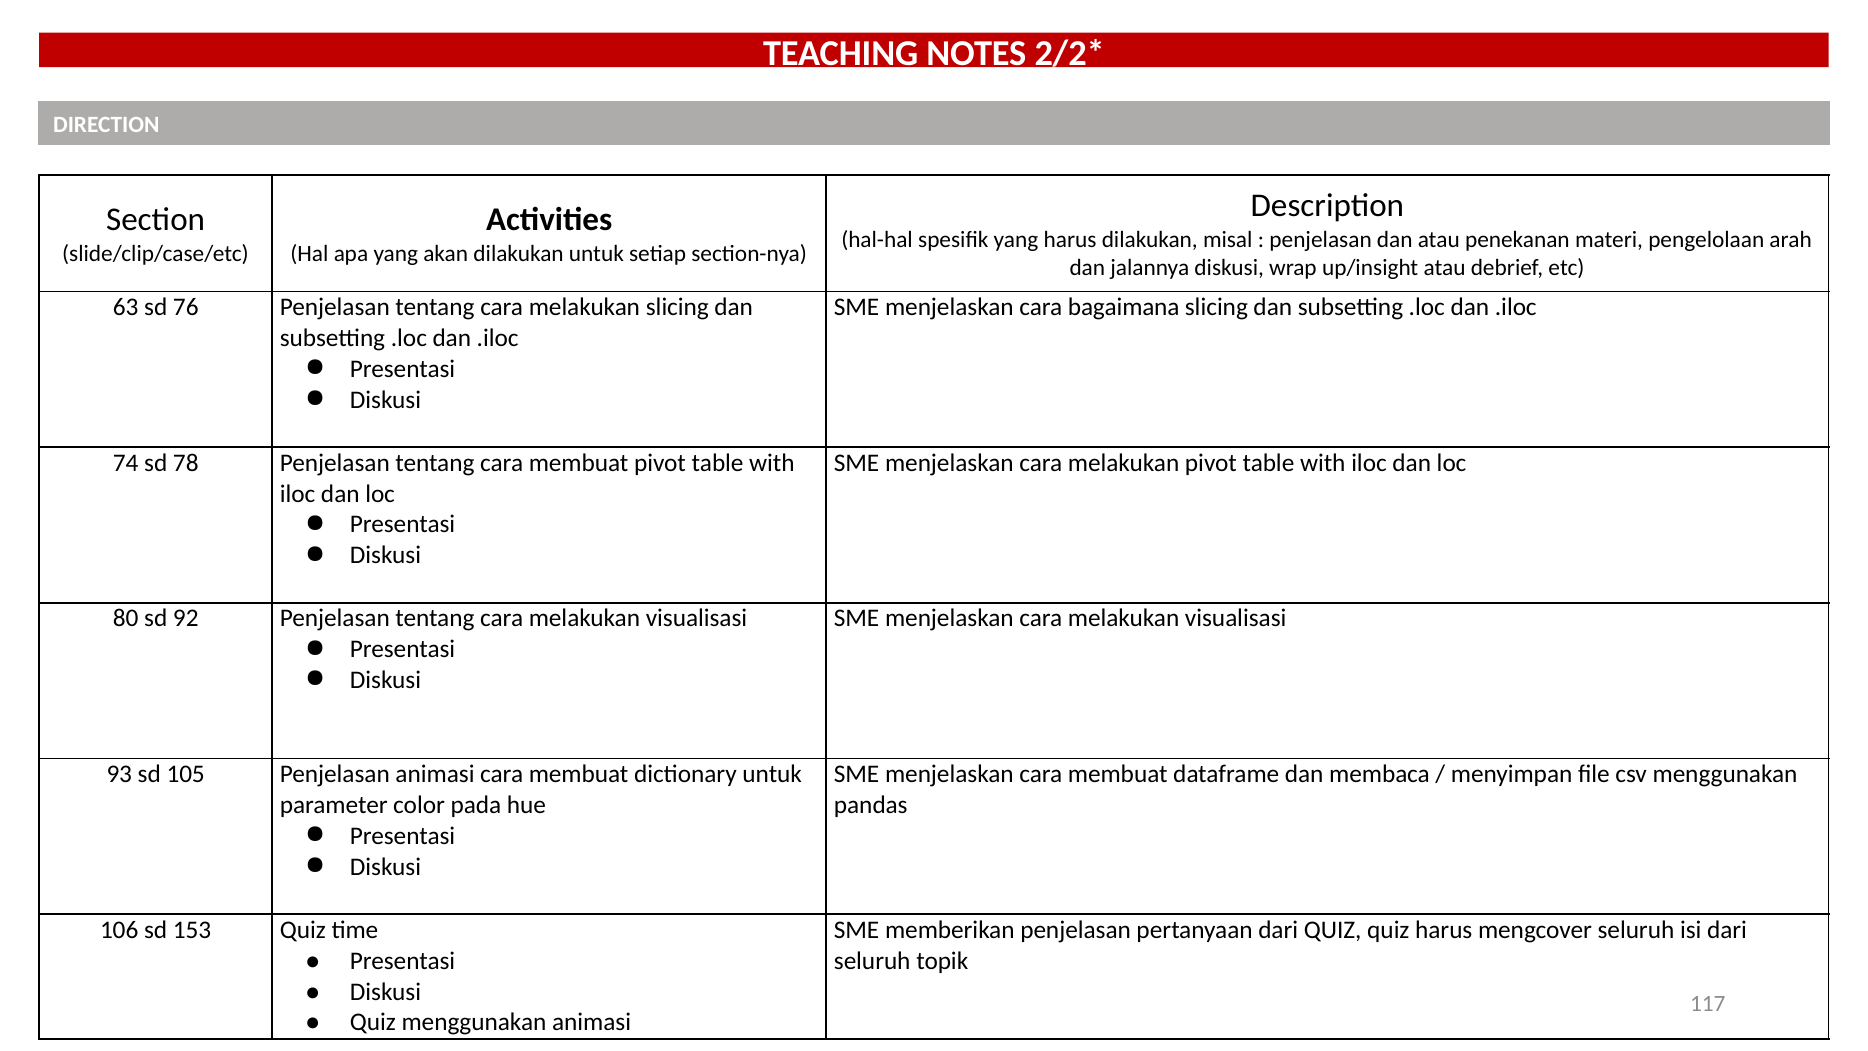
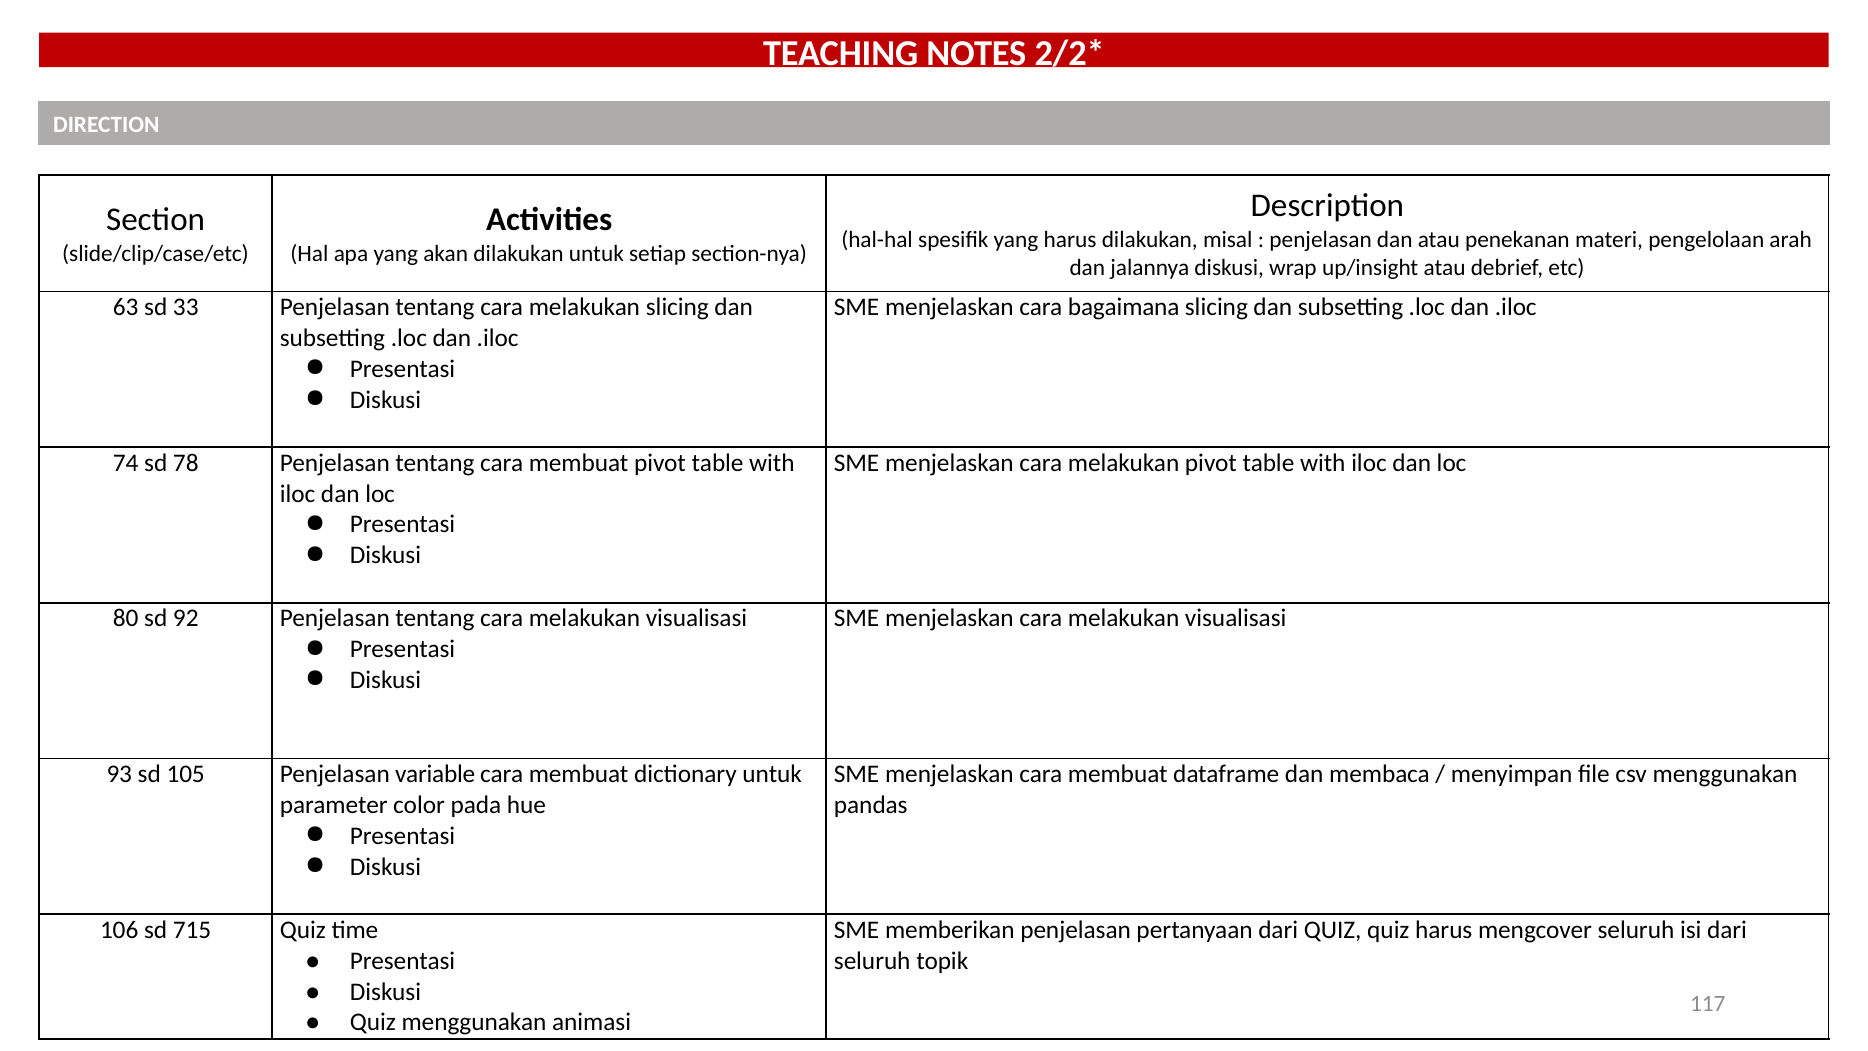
76: 76 -> 33 (186, 307)
Penjelasan animasi: animasi -> variable (435, 774)
153: 153 -> 715 (192, 930)
